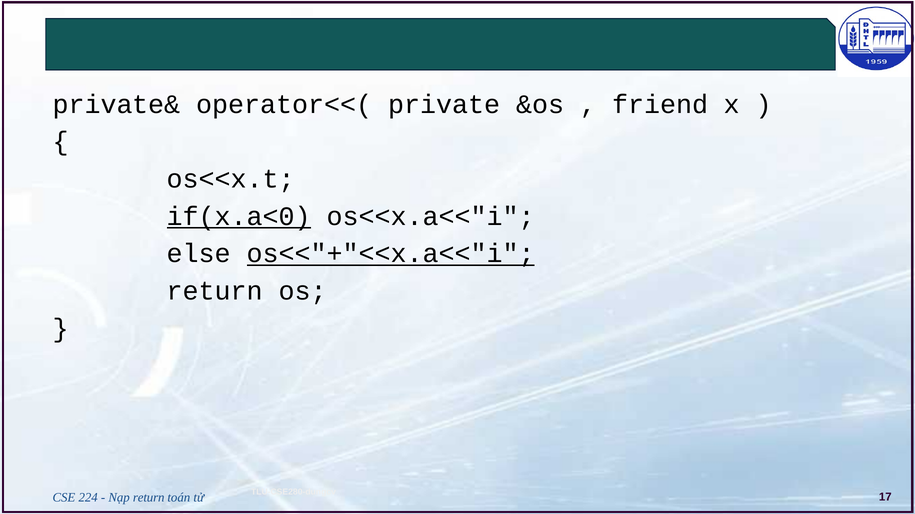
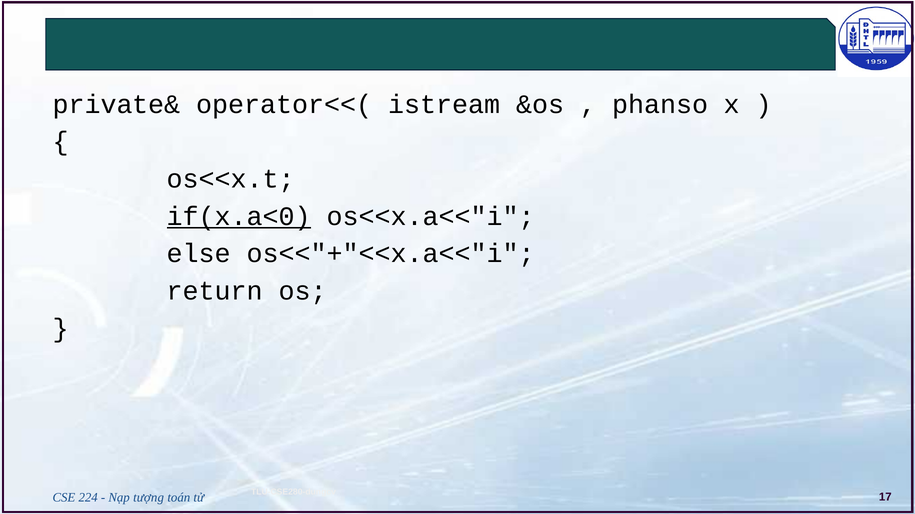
private: private -> istream (444, 104)
friend: friend -> phanso (660, 104)
os<<"+"<<x.a<<"i underline: present -> none (391, 254)
Nạp return: return -> tượng (149, 498)
